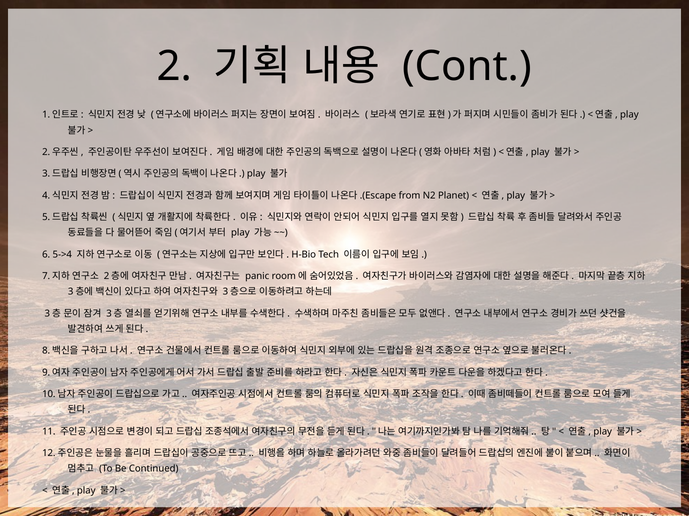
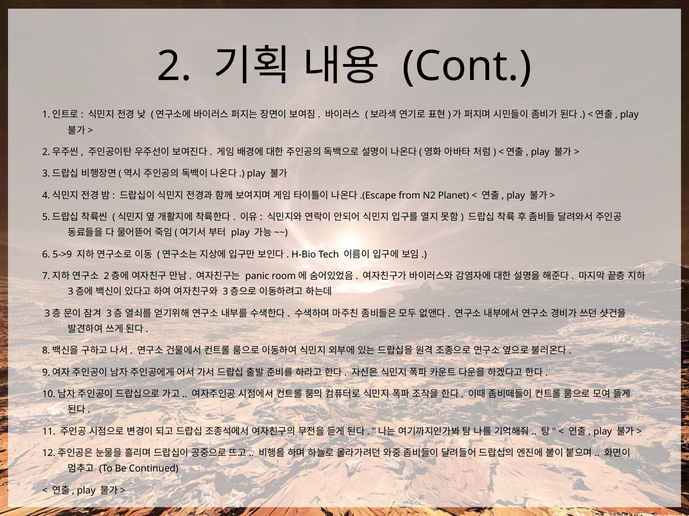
5->4: 5->4 -> 5->9 (62, 255)
